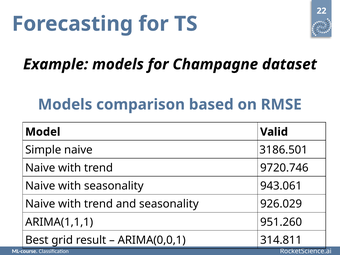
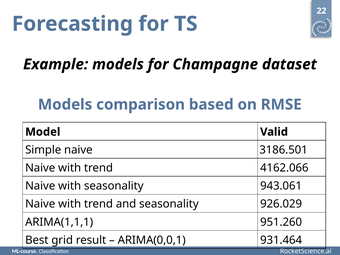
9720.746: 9720.746 -> 4162.066 (284, 168)
314.811: 314.811 -> 931.464 (281, 240)
